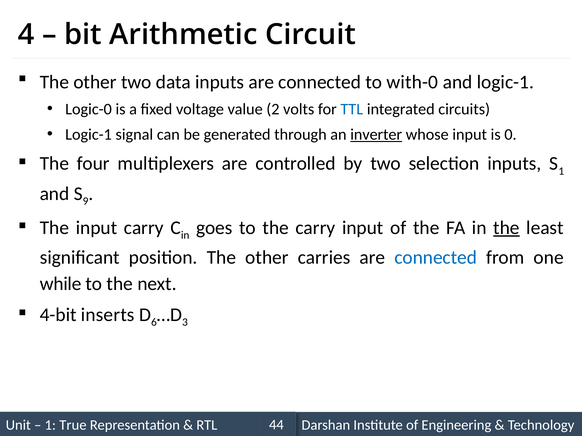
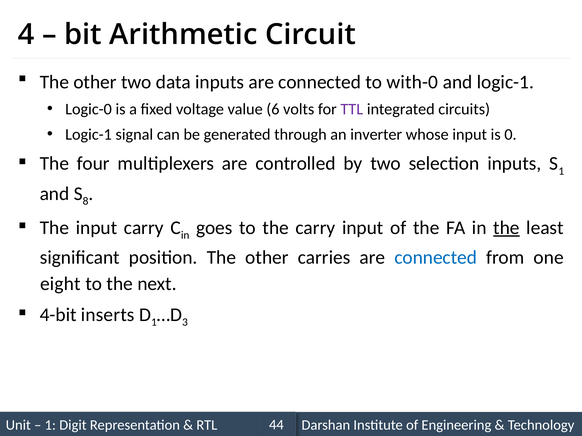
2: 2 -> 6 (273, 109)
TTL colour: blue -> purple (352, 109)
inverter underline: present -> none (376, 135)
9: 9 -> 8 (86, 201)
while: while -> eight (60, 284)
6: 6 -> 1 (154, 323)
True: True -> Digit (73, 425)
